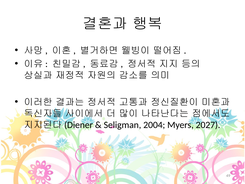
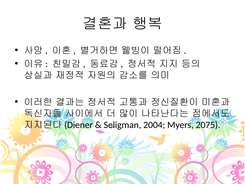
2027: 2027 -> 2075 (208, 125)
